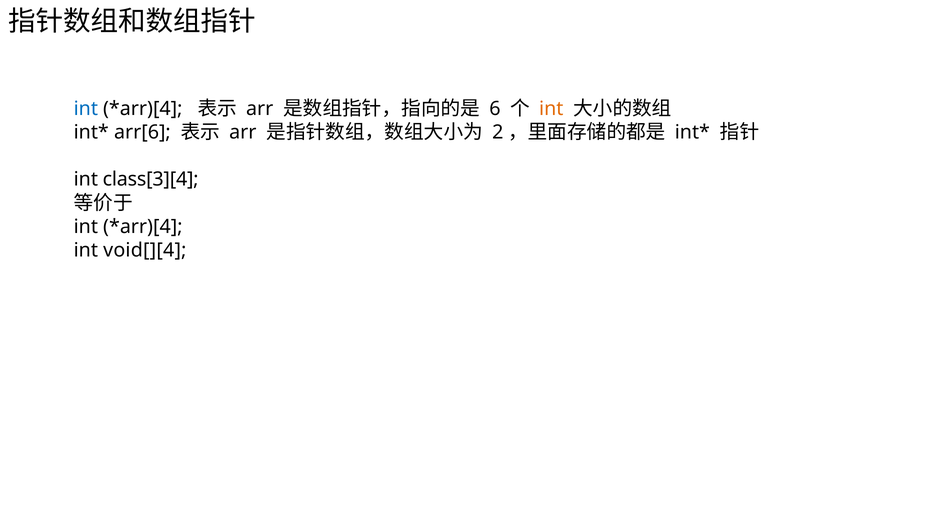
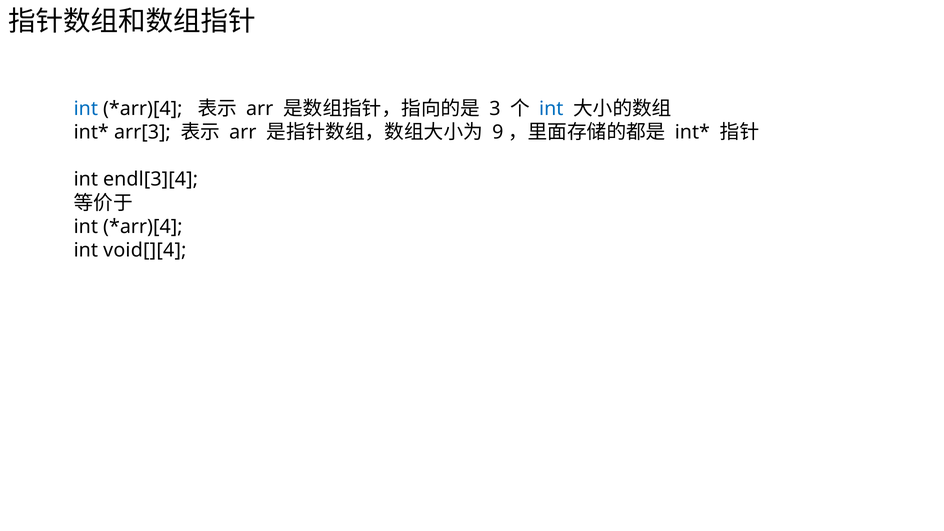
6: 6 -> 3 (495, 109)
int colour: orange -> blue (551, 109)
arr[6: arr[6 -> arr[3 (142, 132)
2: 2 -> 9 (498, 132)
class[3][4: class[3][4 -> endl[3][4 (151, 179)
